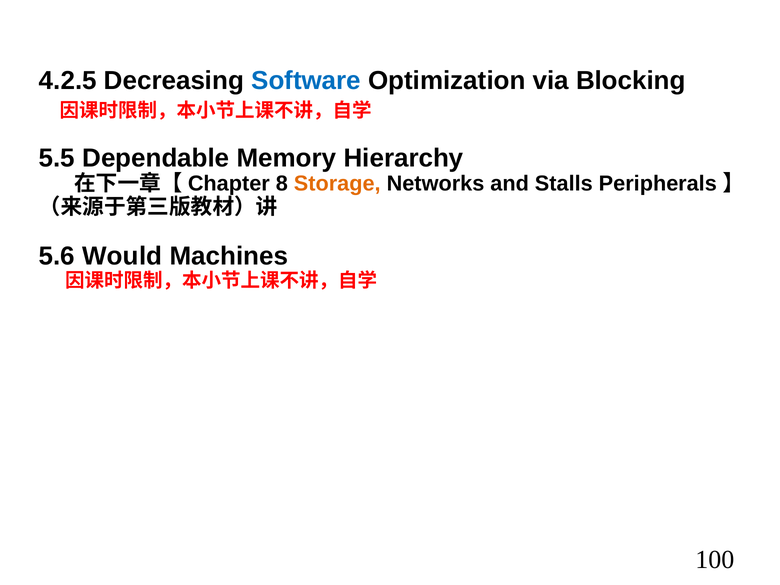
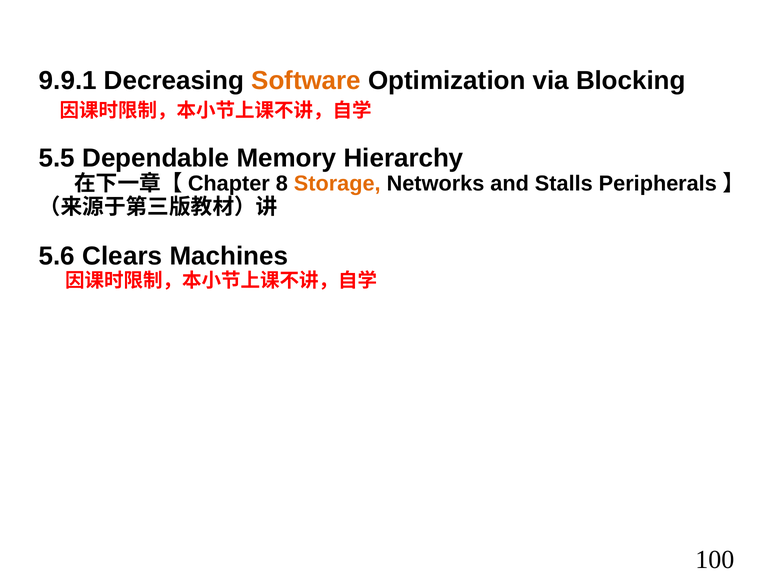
4.2.5: 4.2.5 -> 9.9.1 (68, 81)
Software colour: blue -> orange (306, 81)
Would: Would -> Clears (122, 256)
